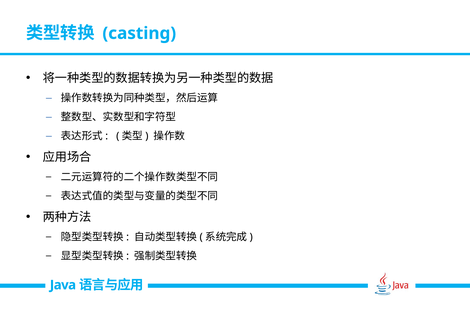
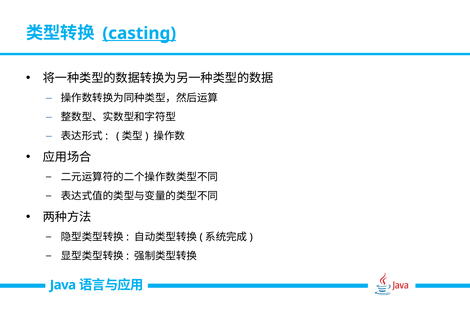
casting underline: none -> present (139, 33)
